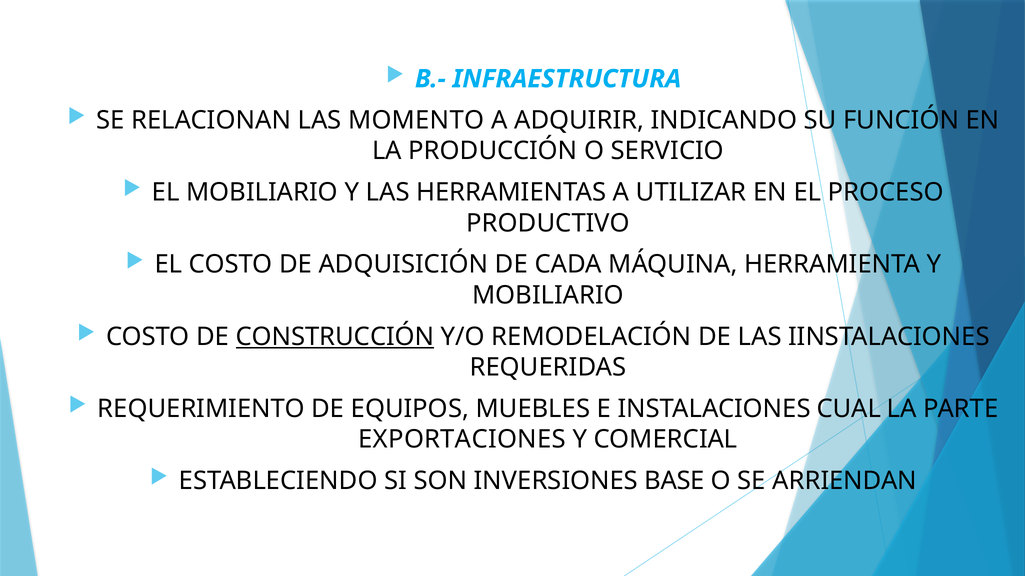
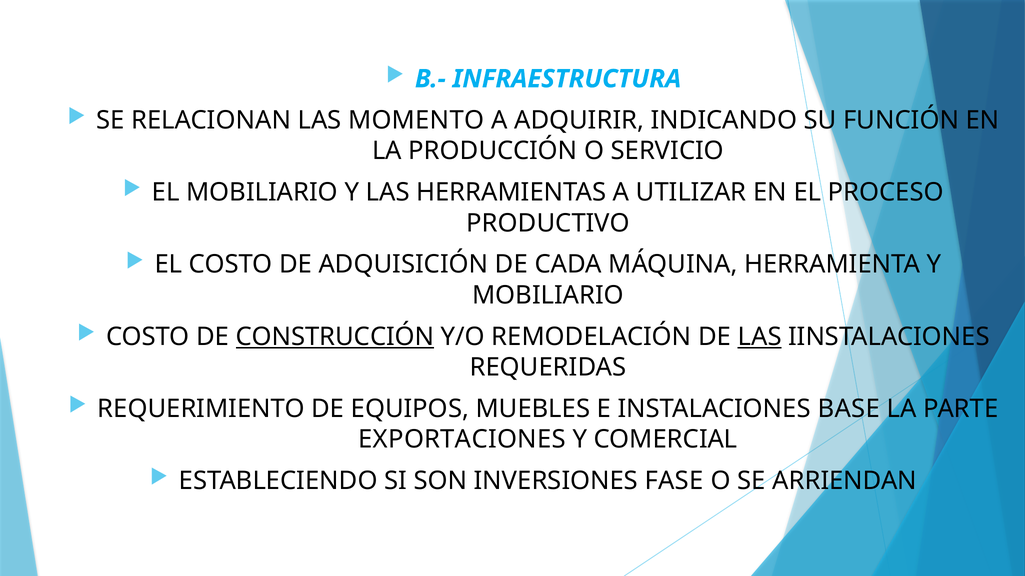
LAS underline: none -> present (760, 337)
CUAL: CUAL -> BASE (849, 409)
BASE: BASE -> FASE (674, 481)
